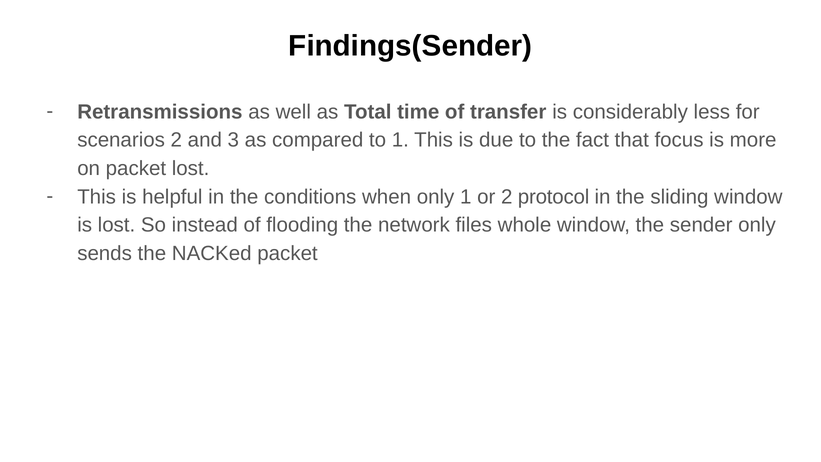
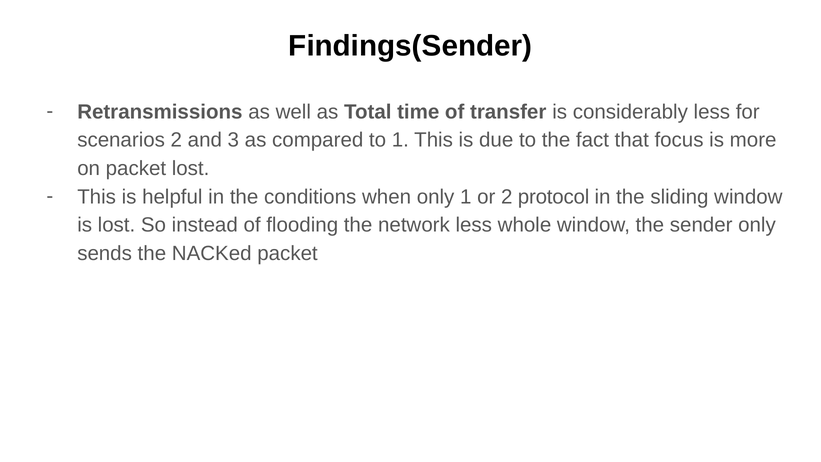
network files: files -> less (474, 225)
